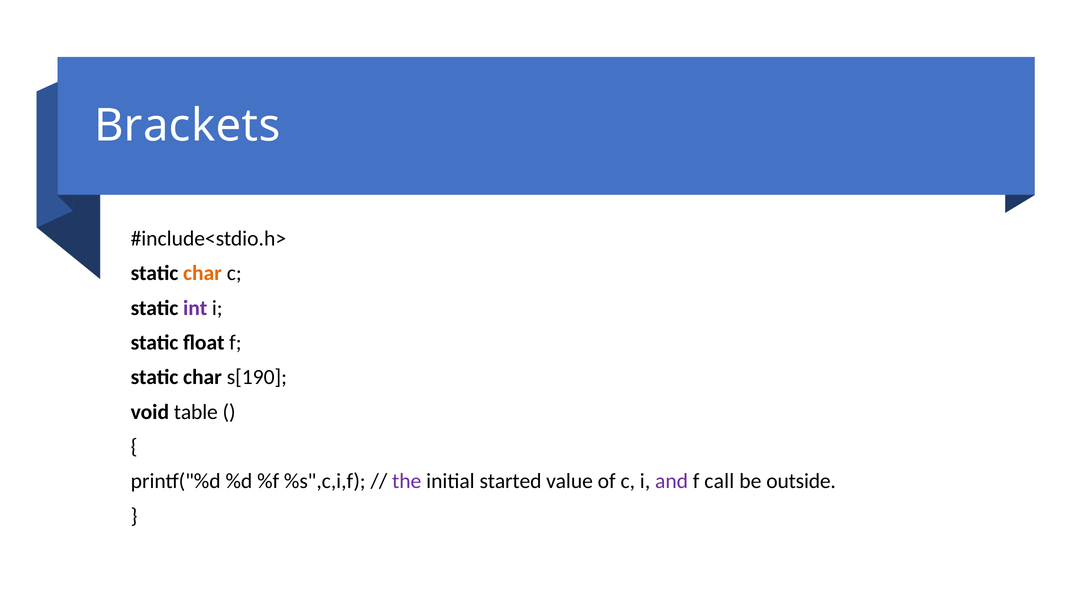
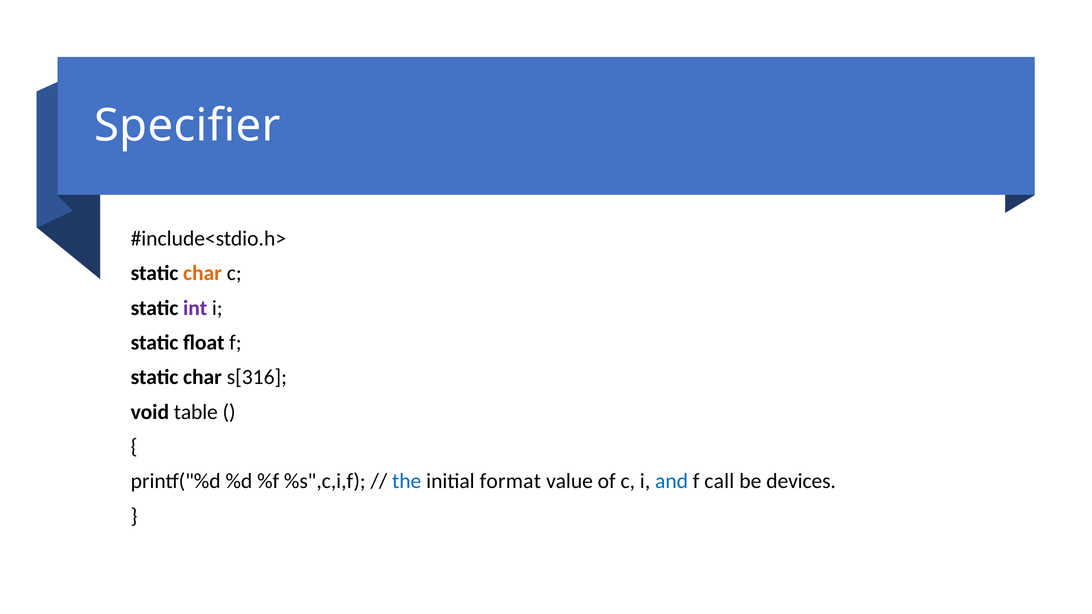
Brackets: Brackets -> Specifier (187, 126)
s[190: s[190 -> s[316 (257, 377)
the colour: purple -> blue (407, 481)
started: started -> format (510, 481)
and colour: purple -> blue (672, 481)
outside: outside -> devices (801, 481)
